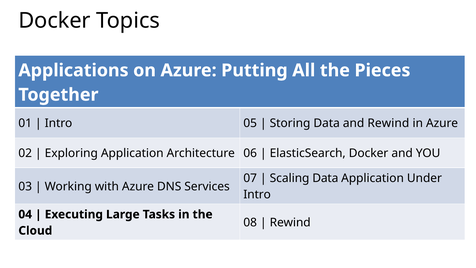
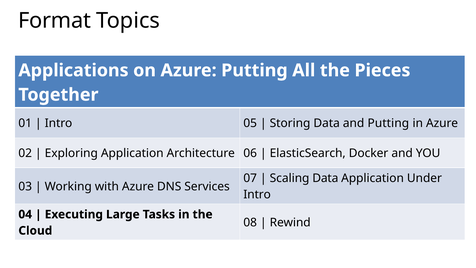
Docker: Docker -> Format (55, 21)
and Rewind: Rewind -> Putting (388, 123)
